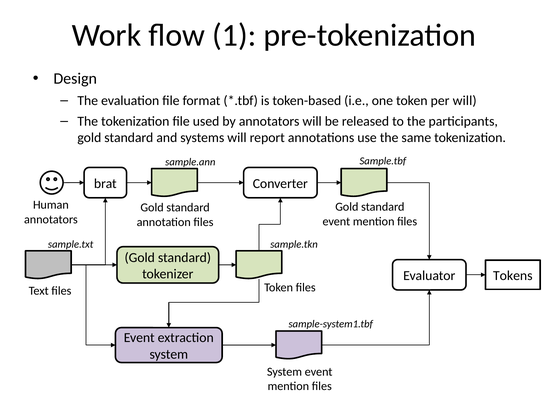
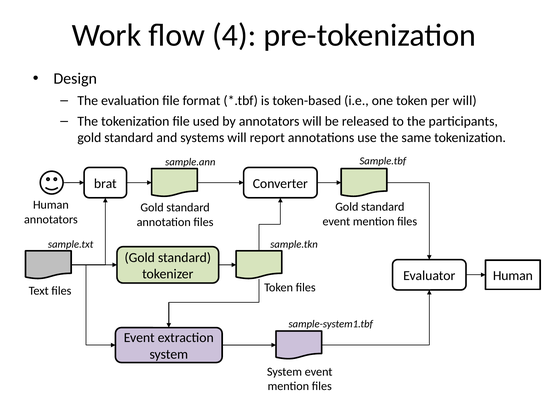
flow 1: 1 -> 4 (234, 35)
Tokens: Tokens -> Human (513, 276)
